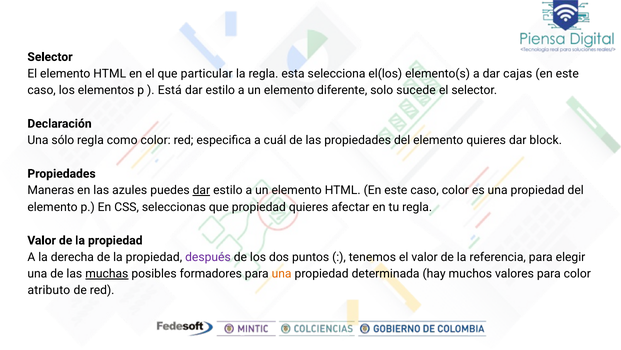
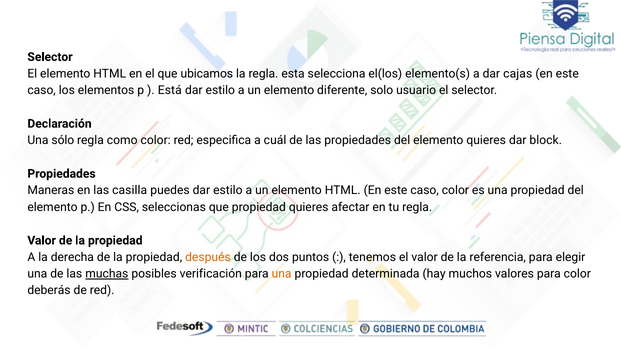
particular: particular -> ubicamos (207, 73)
sucede: sucede -> usuario (416, 90)
azules: azules -> casilla (130, 190)
dar underline: present -> none (201, 190)
después colour: purple -> orange (208, 257)
formadores: formadores -> verificación (211, 273)
atributo: atributo -> deberás (49, 290)
